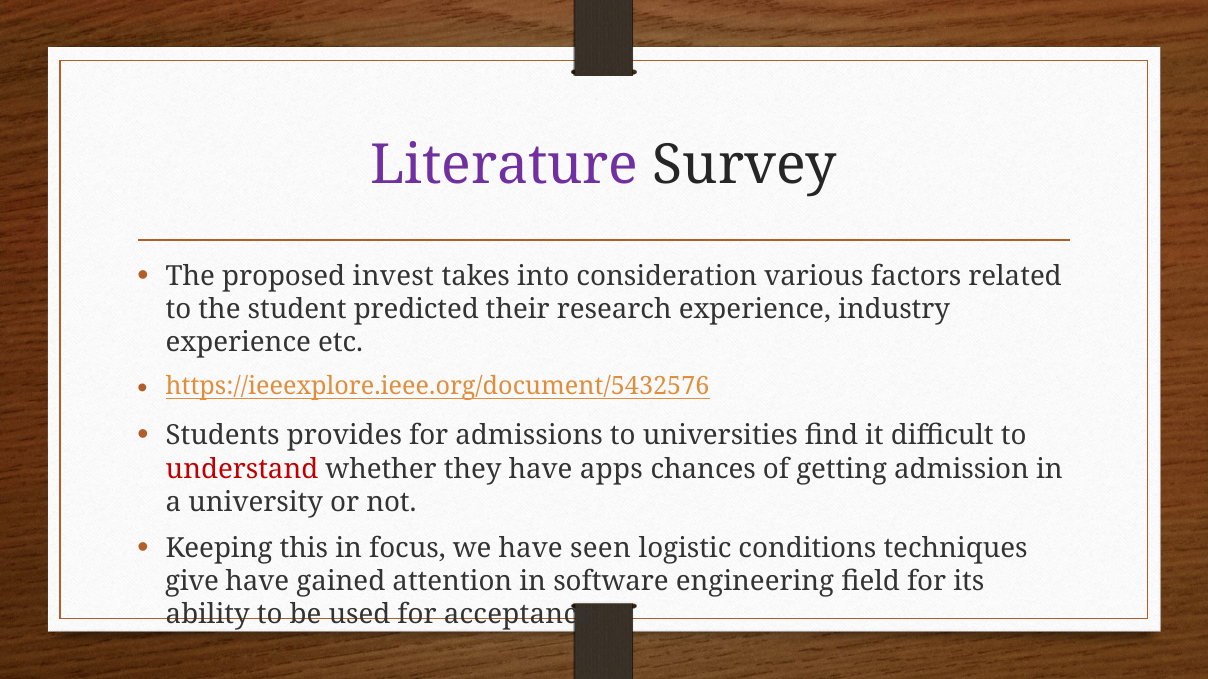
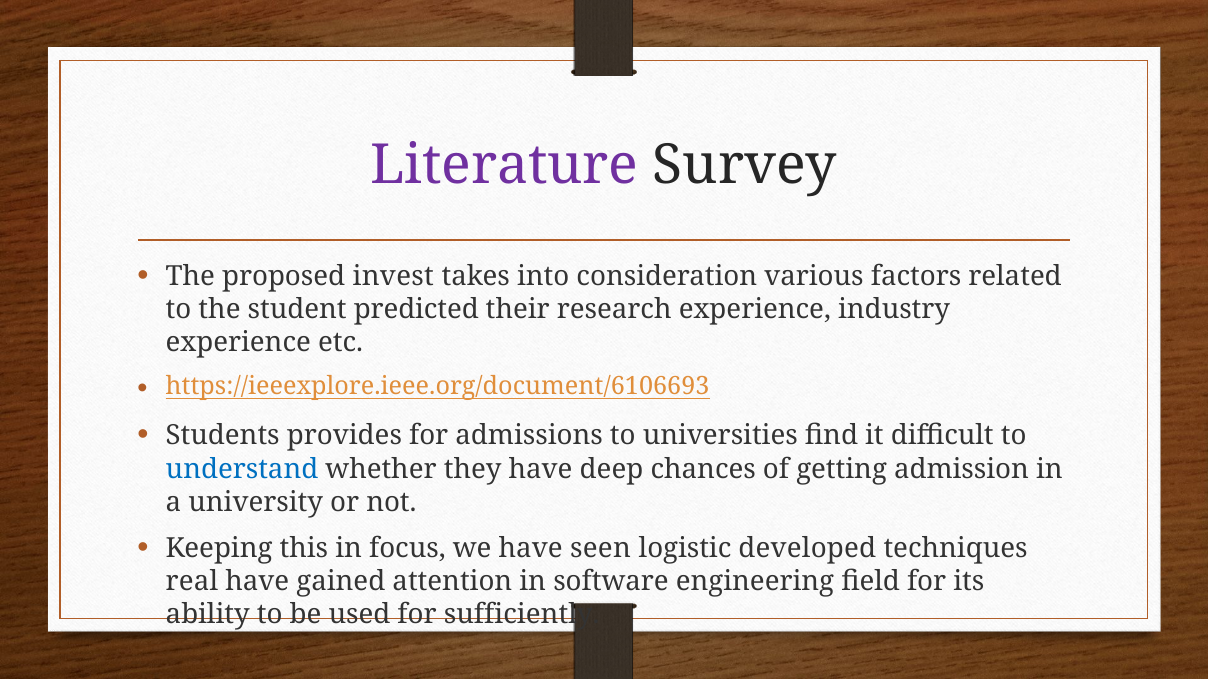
https://ieeexplore.ieee.org/document/5432576: https://ieeexplore.ieee.org/document/5432576 -> https://ieeexplore.ieee.org/document/6106693 (438, 387)
understand colour: red -> blue (242, 469)
apps: apps -> deep (611, 469)
conditions: conditions -> developed (807, 549)
give: give -> real (192, 582)
acceptance: acceptance -> sufficiently (522, 615)
